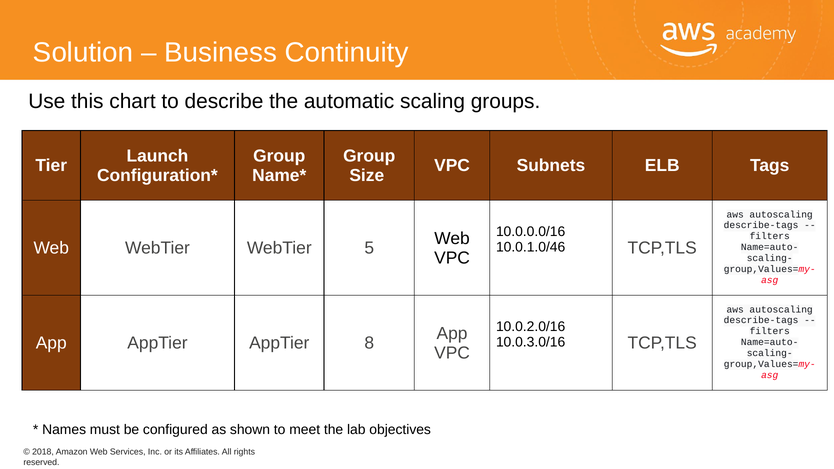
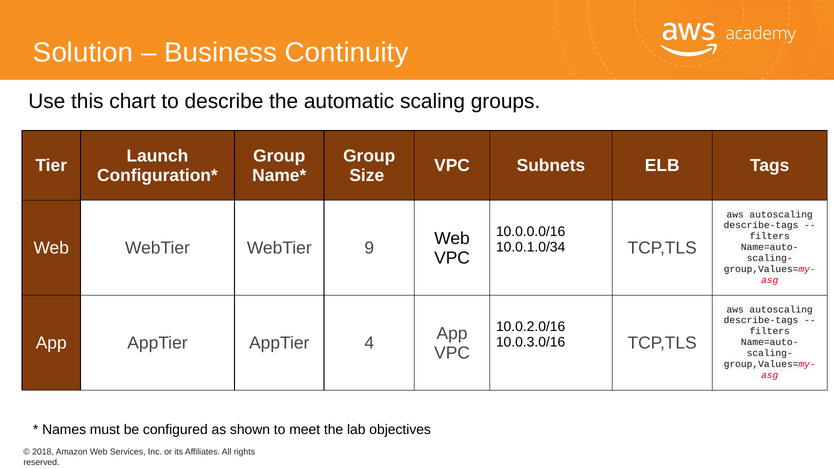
5: 5 -> 9 (369, 248)
10.0.1.0/46: 10.0.1.0/46 -> 10.0.1.0/34 (531, 247)
8: 8 -> 4 (369, 343)
